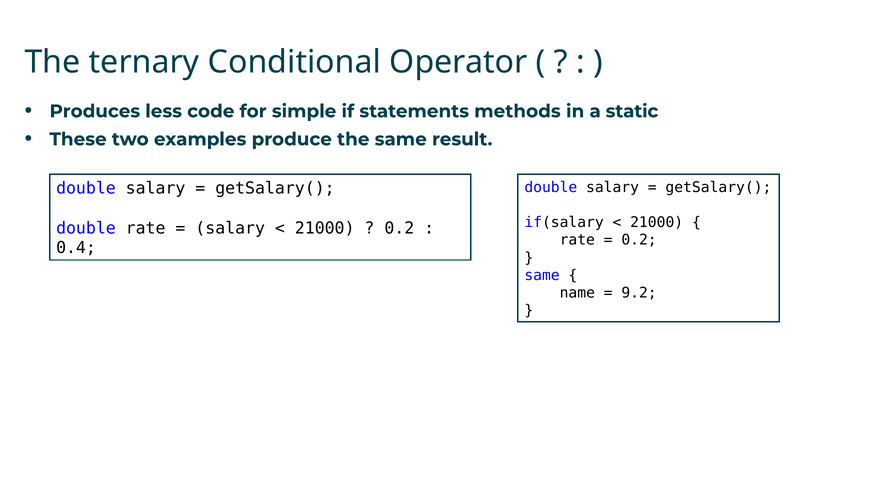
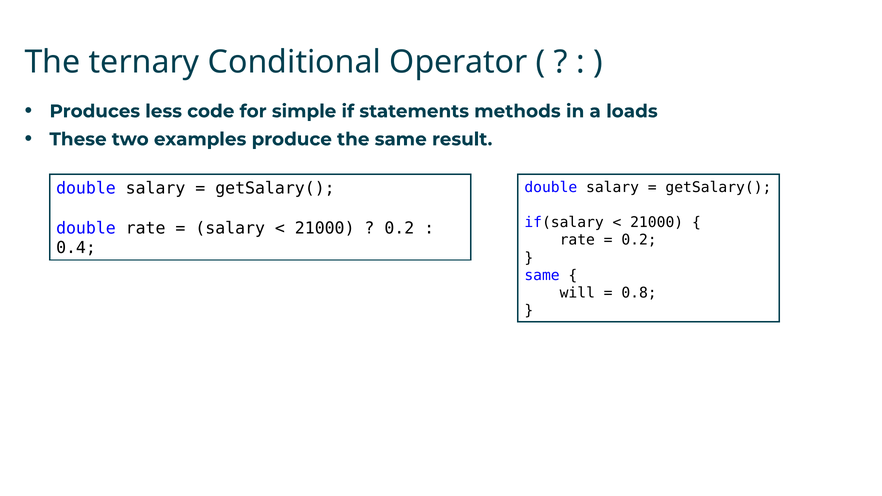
static: static -> loads (632, 111)
name: name -> will (577, 293)
9.2: 9.2 -> 0.8 (639, 293)
